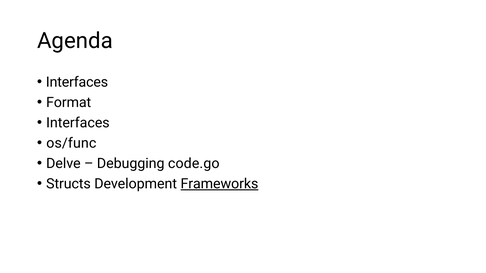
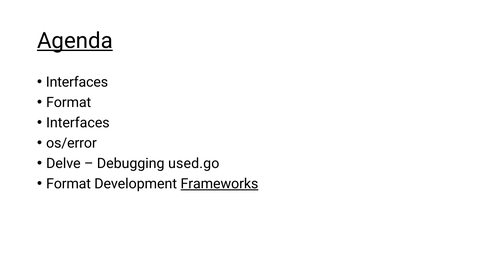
Agenda underline: none -> present (75, 41)
os/func: os/func -> os/error (71, 143)
code.go: code.go -> used.go (194, 164)
Structs: Structs -> Format (69, 184)
